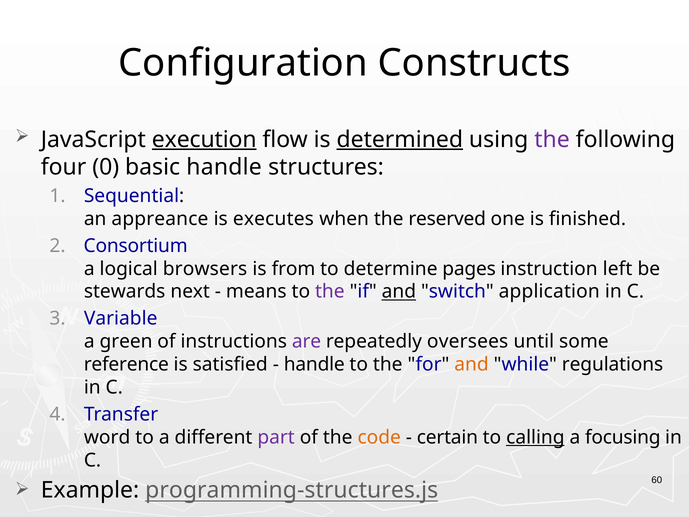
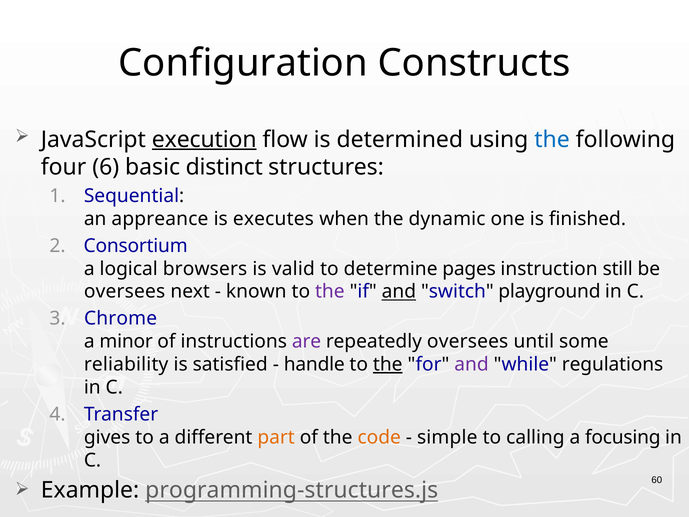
determined underline: present -> none (400, 139)
the colour: purple -> blue (552, 139)
0: 0 -> 6 (106, 167)
basic handle: handle -> distinct (224, 167)
reserved: reserved -> dynamic (447, 219)
from: from -> valid (293, 269)
left: left -> still (618, 269)
stewards: stewards -> oversees (125, 292)
means: means -> known (256, 292)
application: application -> playground (549, 292)
Variable: Variable -> Chrome (121, 318)
green: green -> minor (126, 341)
reference: reference -> reliability (126, 364)
the underline: none -> present (388, 364)
and colour: orange -> purple (472, 364)
word: word -> gives (107, 437)
part colour: purple -> orange (276, 437)
certain: certain -> simple (447, 437)
calling underline: present -> none (535, 437)
